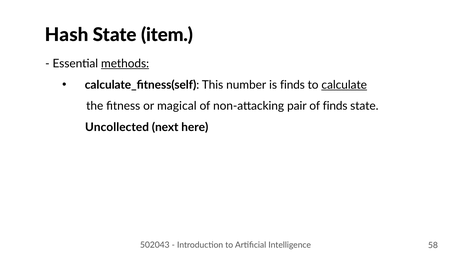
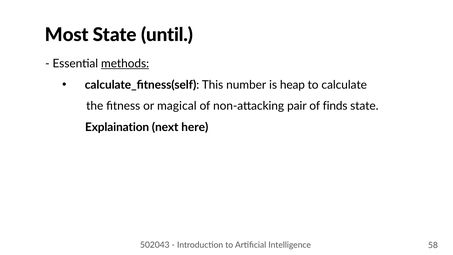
Hash: Hash -> Most (67, 35)
item: item -> until (167, 35)
is finds: finds -> heap (292, 85)
calculate underline: present -> none (344, 85)
Uncollected: Uncollected -> Explaination (117, 127)
